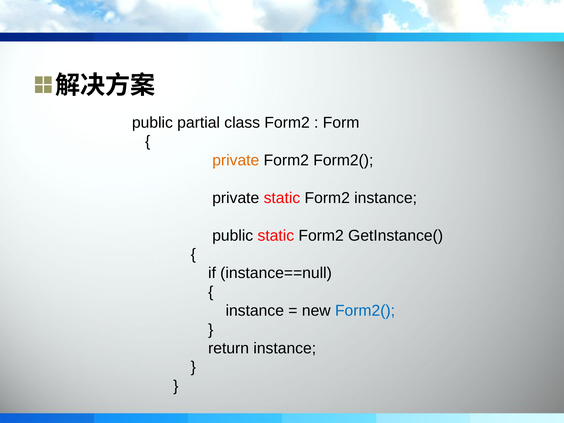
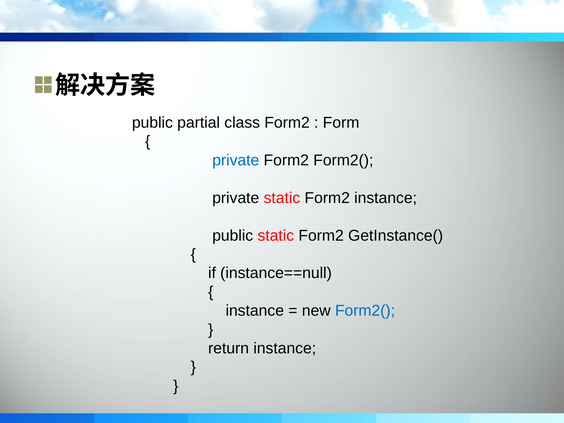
private colour: orange -> blue (236, 160)
